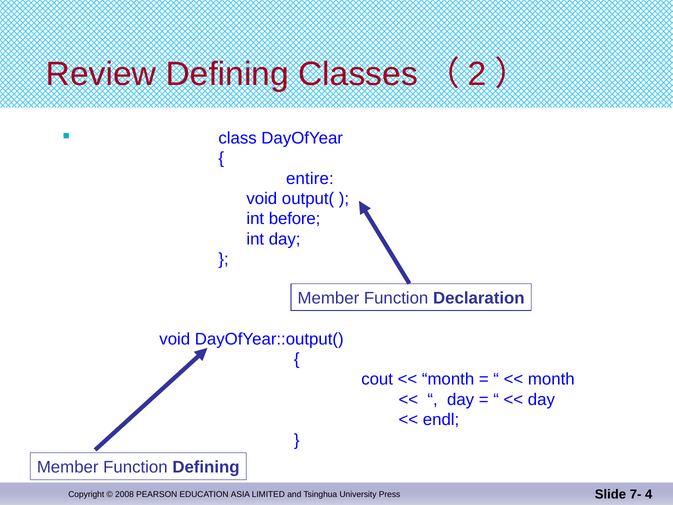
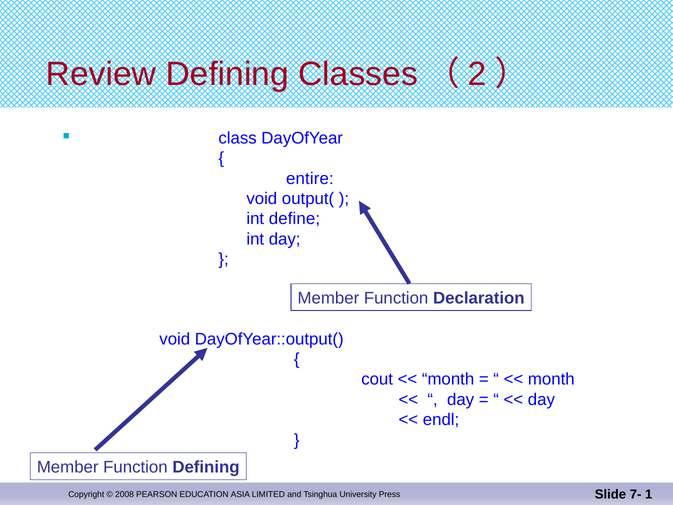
before: before -> define (294, 219)
4: 4 -> 1 (649, 494)
